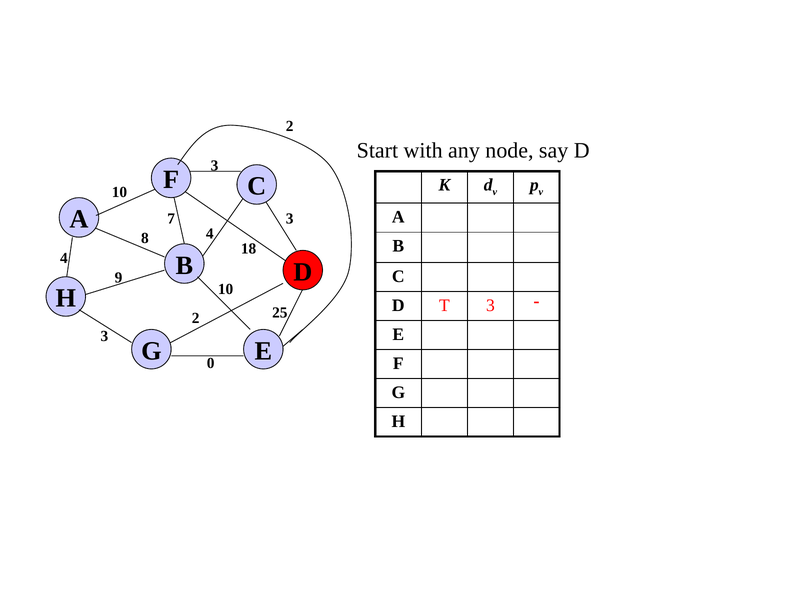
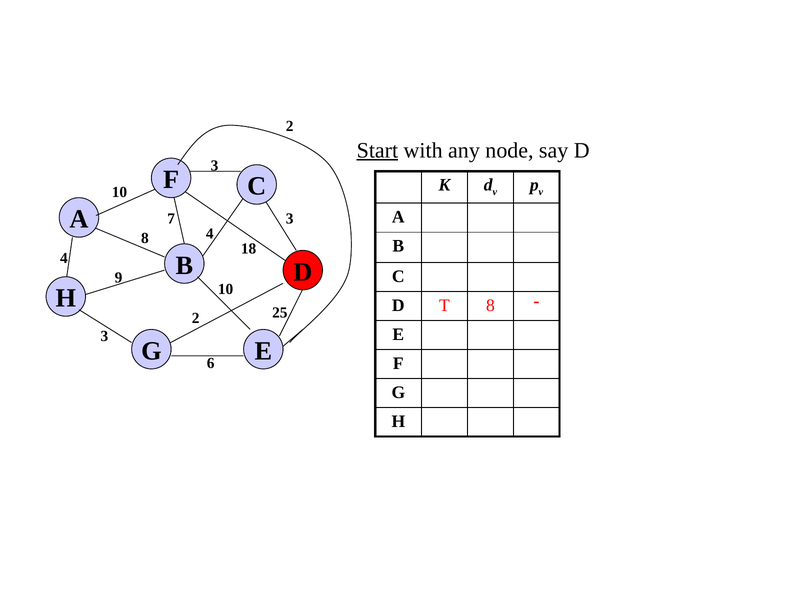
Start underline: none -> present (377, 150)
T 3: 3 -> 8 (490, 305)
0: 0 -> 6 (211, 363)
